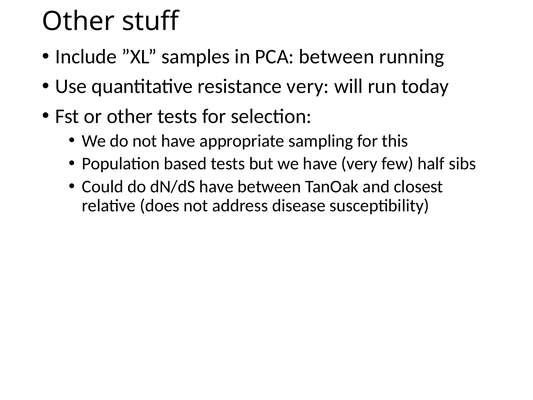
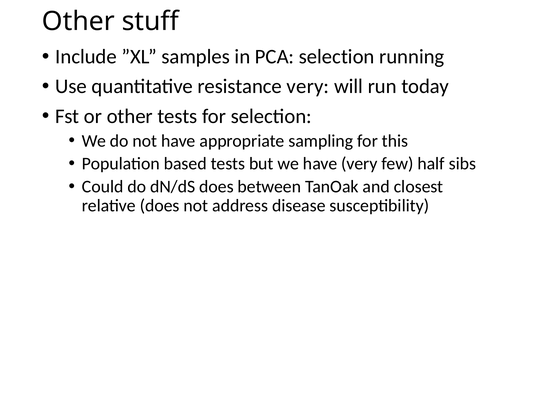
PCA between: between -> selection (337, 57)
dN/dS have: have -> does (216, 186)
